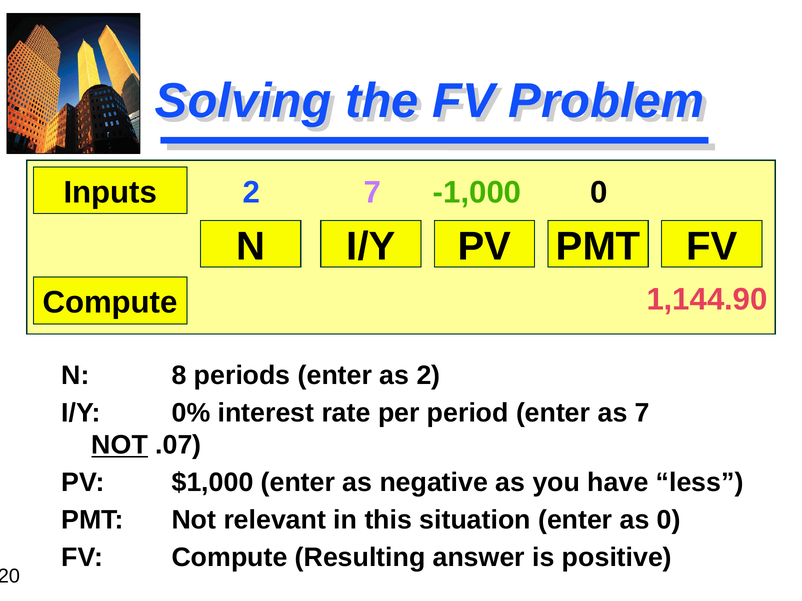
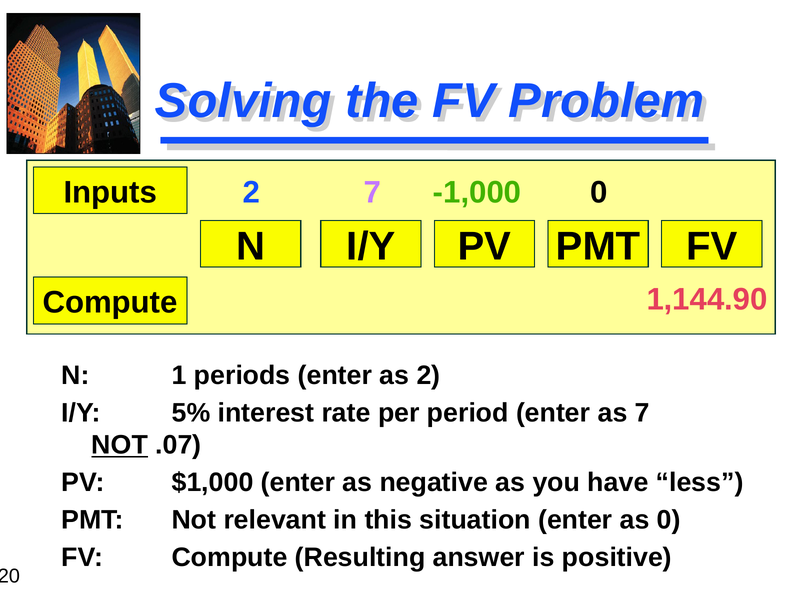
8: 8 -> 1 (179, 376)
0%: 0% -> 5% (191, 413)
